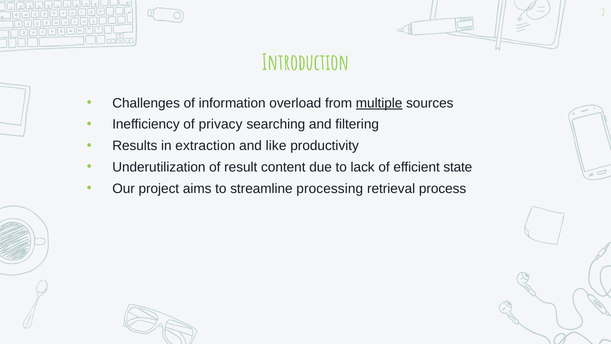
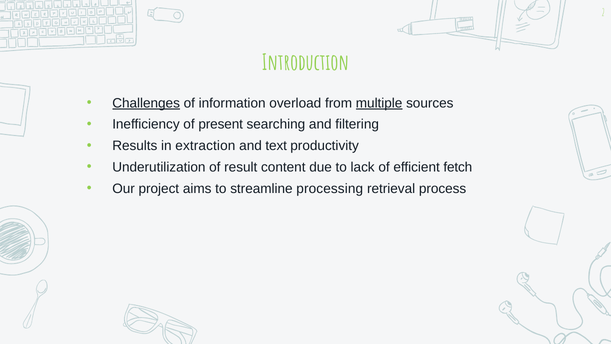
Challenges underline: none -> present (146, 103)
privacy: privacy -> present (221, 124)
like: like -> text (276, 146)
state: state -> fetch (458, 167)
